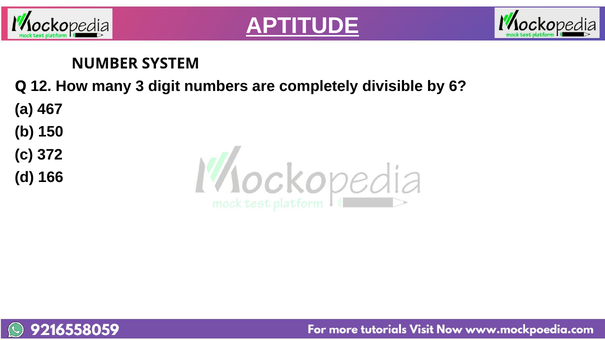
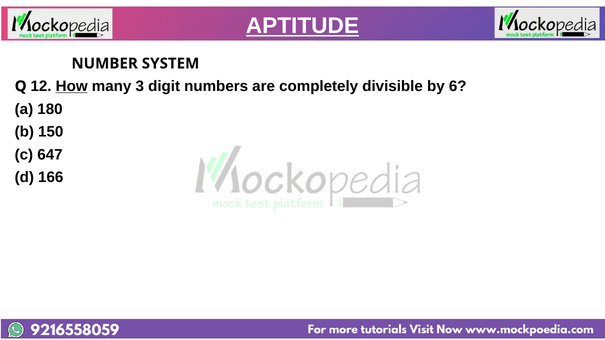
How underline: none -> present (72, 86)
467: 467 -> 180 (50, 109)
372: 372 -> 647 (50, 155)
